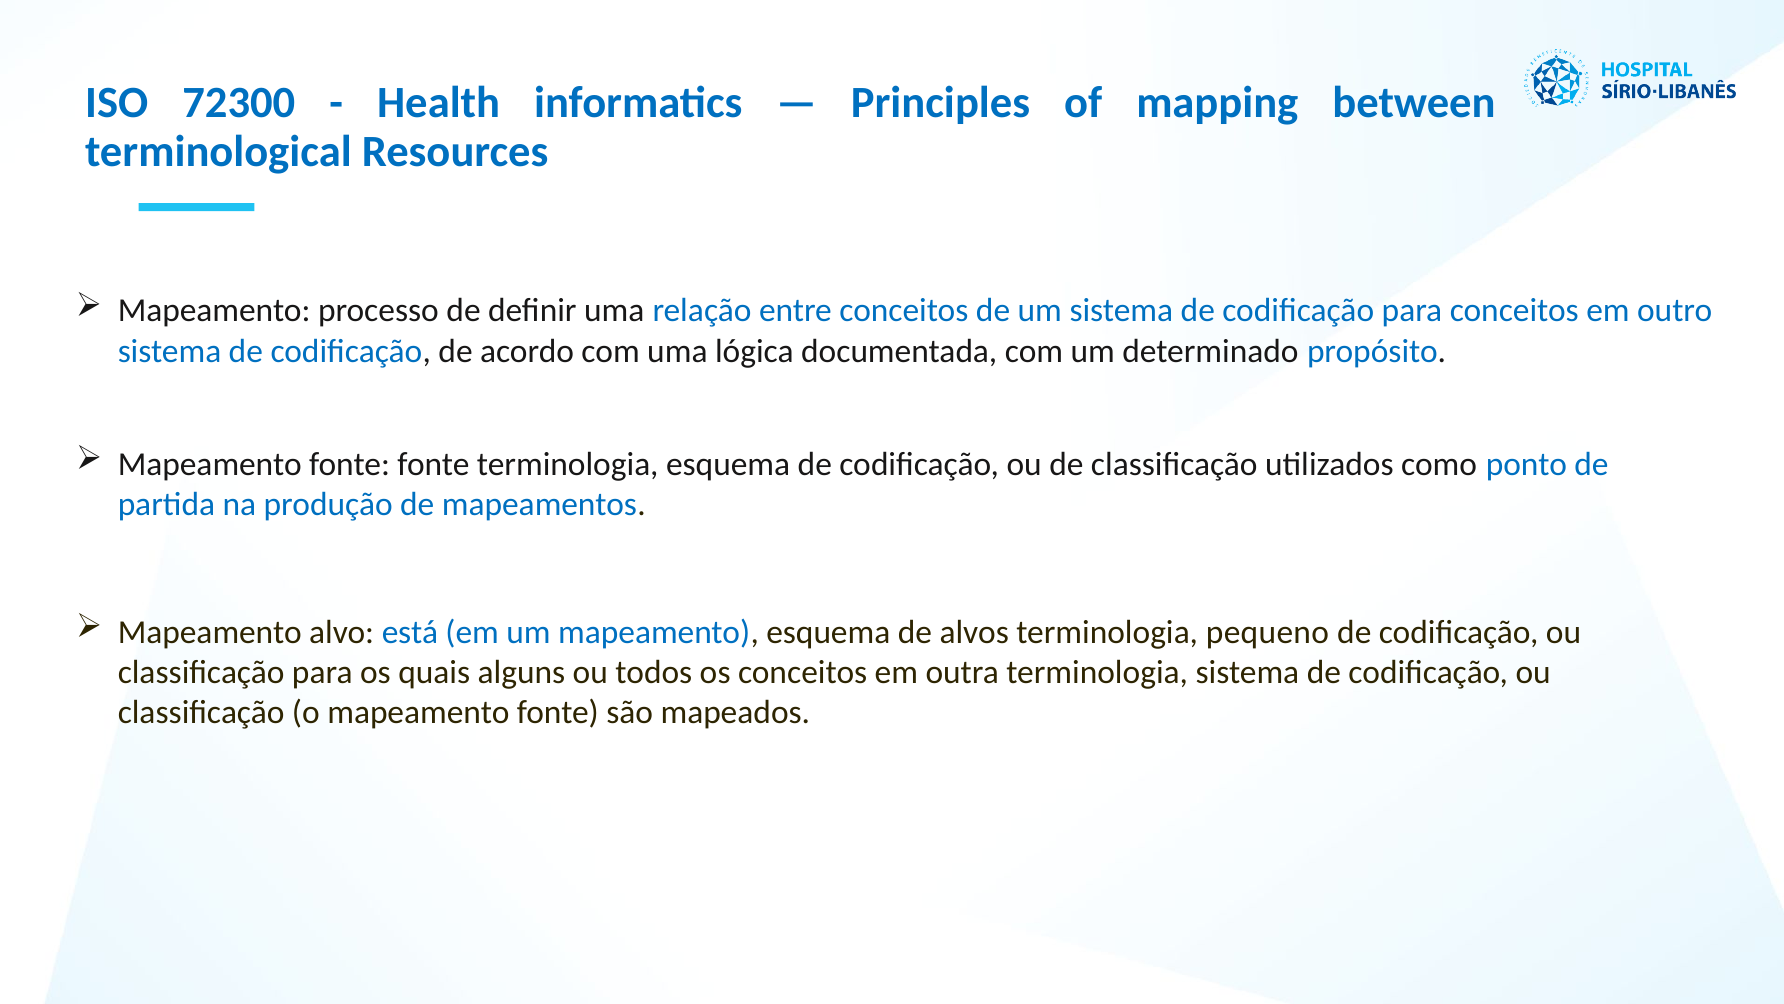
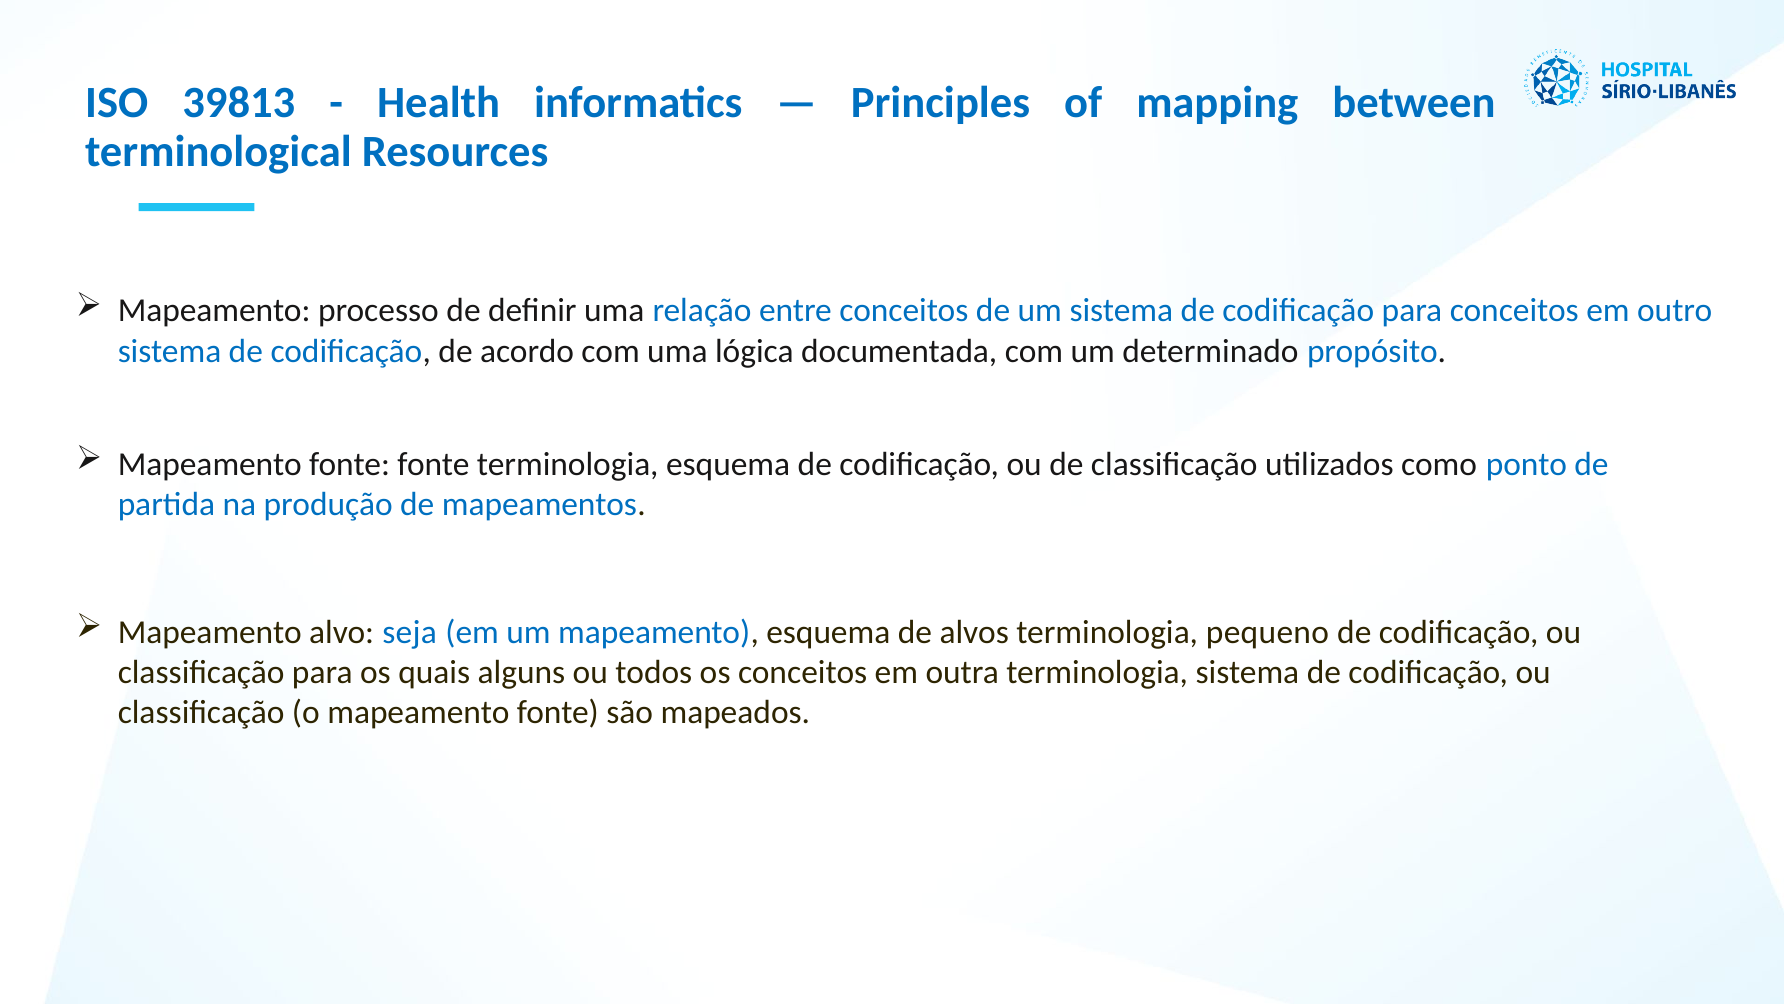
72300: 72300 -> 39813 (239, 102)
está: está -> seja (410, 632)
